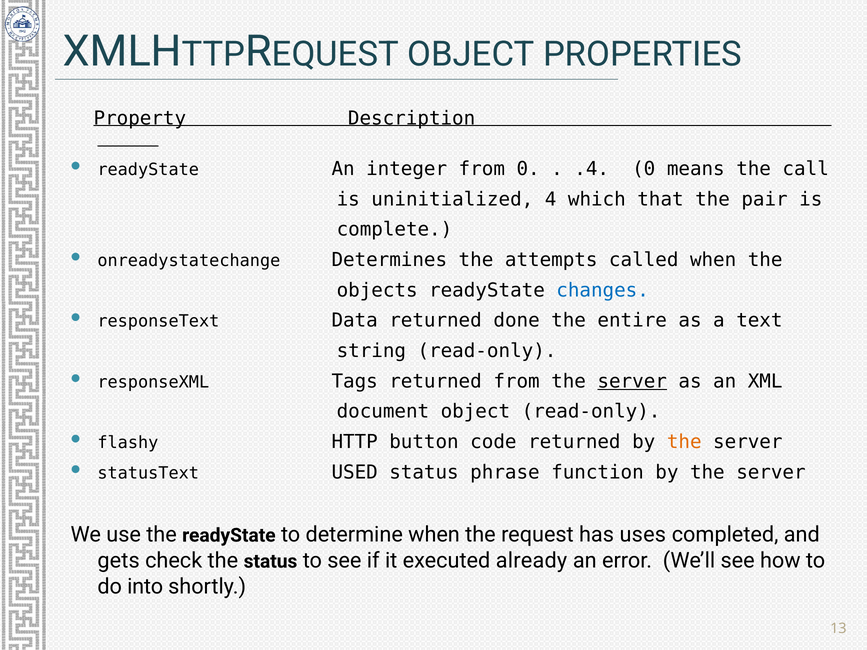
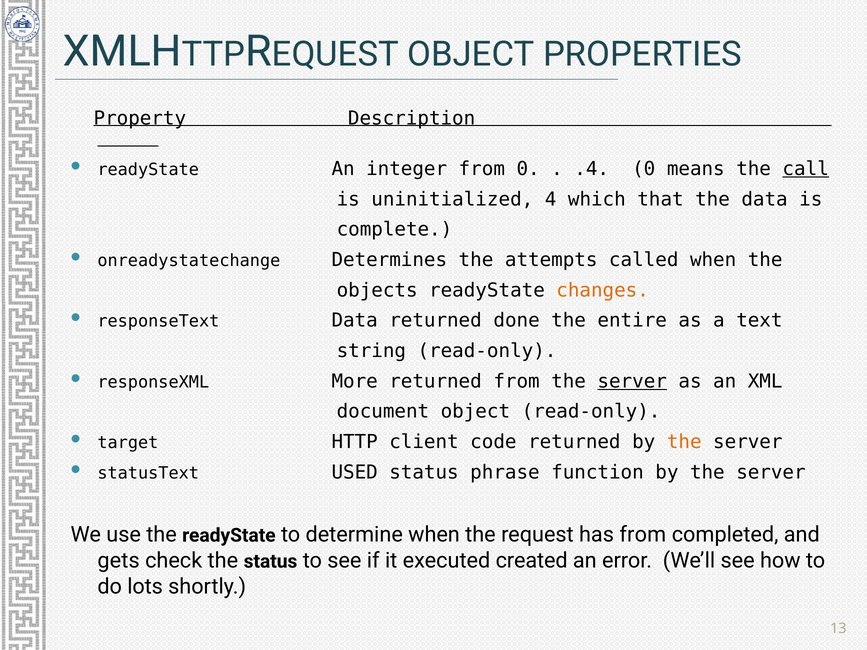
call underline: none -> present (806, 169)
the pair: pair -> data (765, 199)
changes colour: blue -> orange (603, 290)
Tags: Tags -> More (355, 381)
flashy: flashy -> target (128, 443)
button: button -> client (424, 442)
has uses: uses -> from (643, 535)
already: already -> created (532, 561)
into: into -> lots (145, 587)
